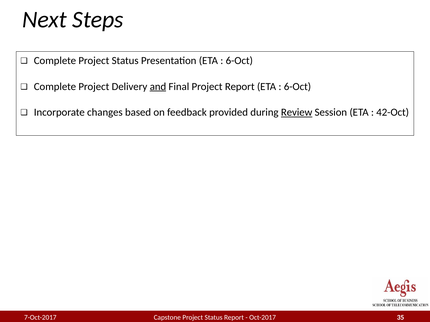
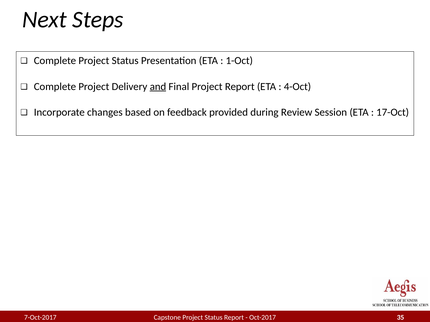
6-Oct: 6-Oct -> 1-Oct (239, 61)
6-Oct: 6-Oct -> 4-Oct (297, 87)
Review underline: present -> none (297, 112)
42-Oct: 42-Oct -> 17-Oct (393, 112)
